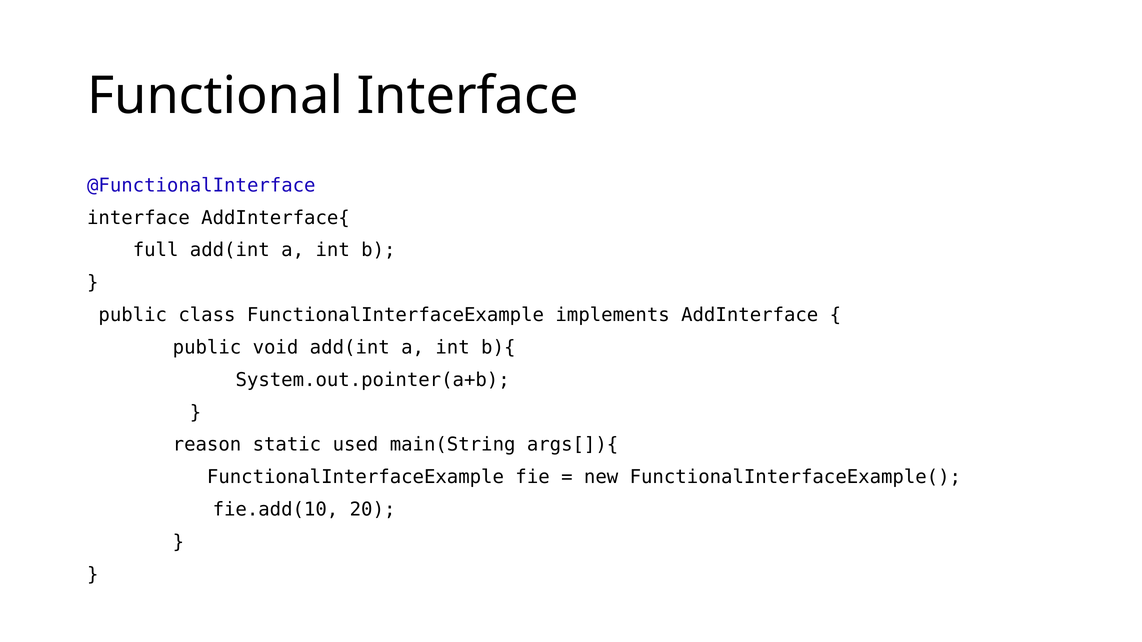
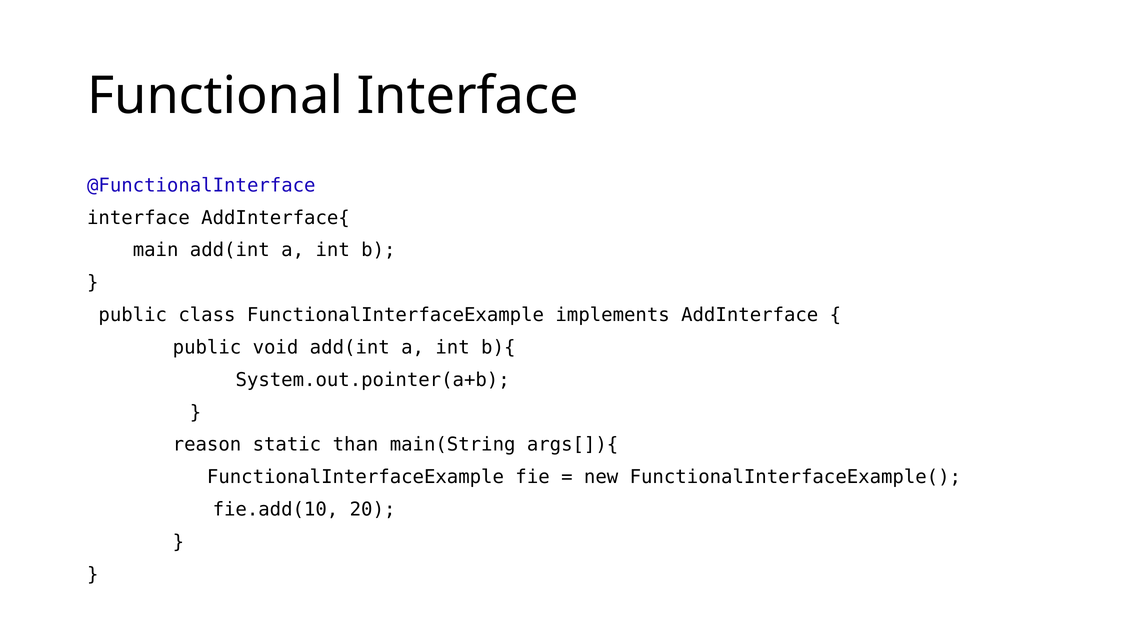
full: full -> main (156, 250)
used: used -> than (356, 445)
